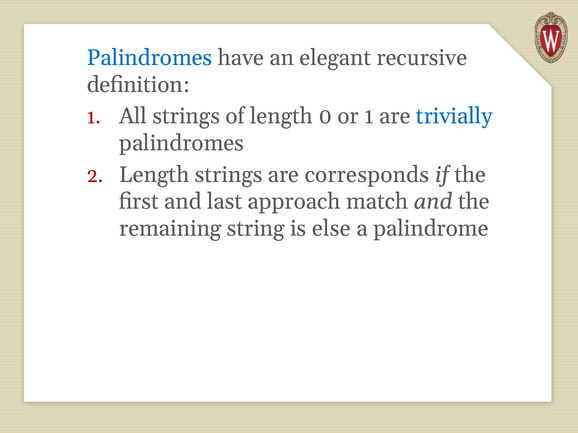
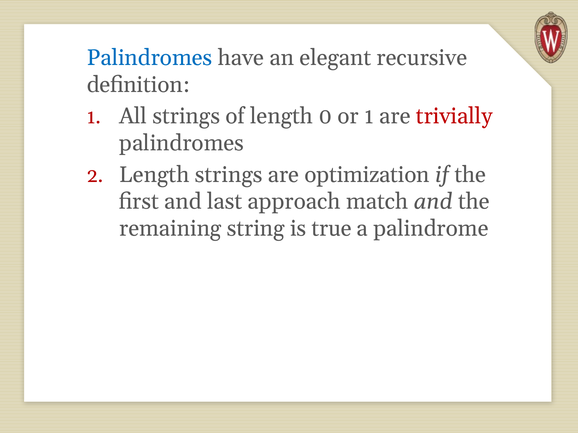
trivially colour: blue -> red (454, 116)
corresponds: corresponds -> optimization (367, 175)
else: else -> true (332, 229)
